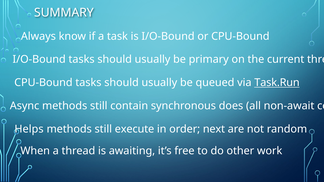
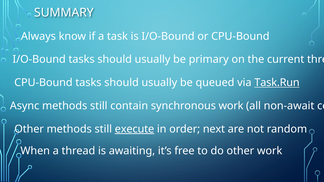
synchronous does: does -> work (231, 106)
Helps: Helps -> Other (29, 129)
execute underline: none -> present (135, 129)
